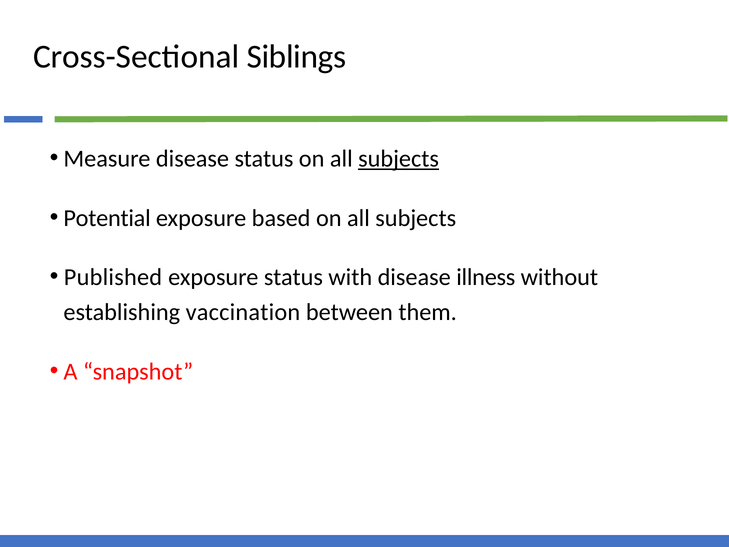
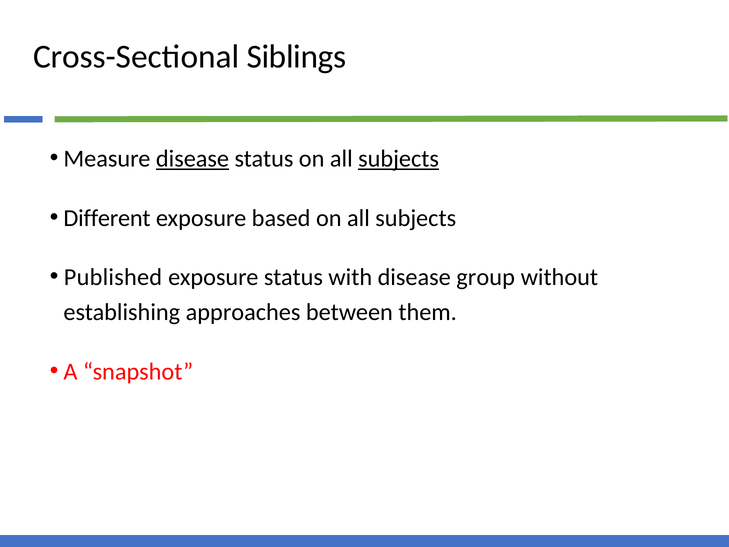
disease underline: none -> present (192, 159)
Potential: Potential -> Different (107, 218)
illness: illness -> group (486, 277)
vaccination: vaccination -> approaches (243, 312)
